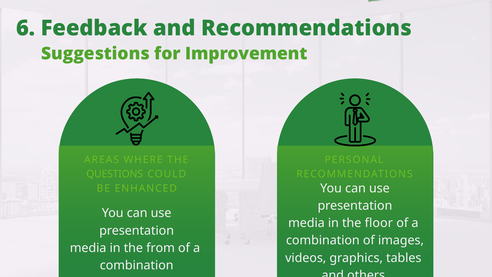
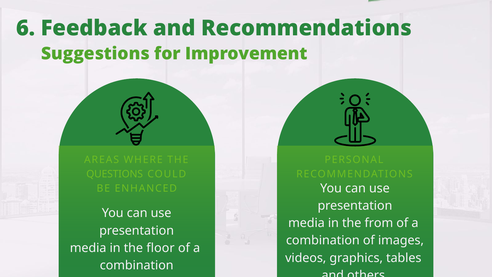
floor: floor -> from (379, 223)
from: from -> floor (160, 248)
